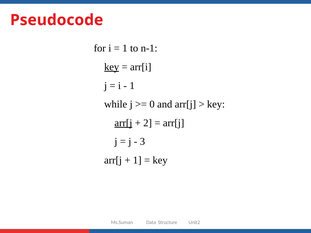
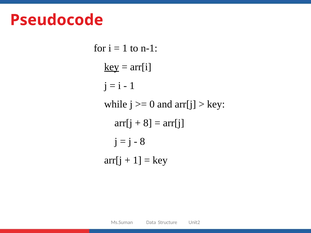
arr[j underline: present -> none (123, 123)
2: 2 -> 8 (148, 123)
3: 3 -> 8 (142, 142)
